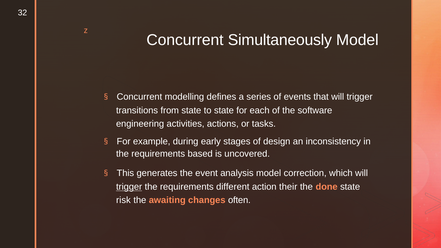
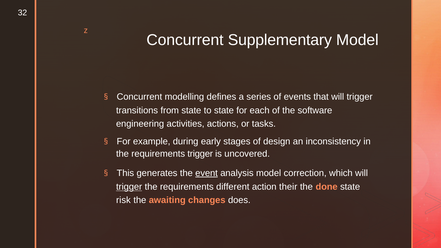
Simultaneously: Simultaneously -> Supplementary (280, 40)
requirements based: based -> trigger (200, 154)
event underline: none -> present (207, 173)
often: often -> does (239, 200)
